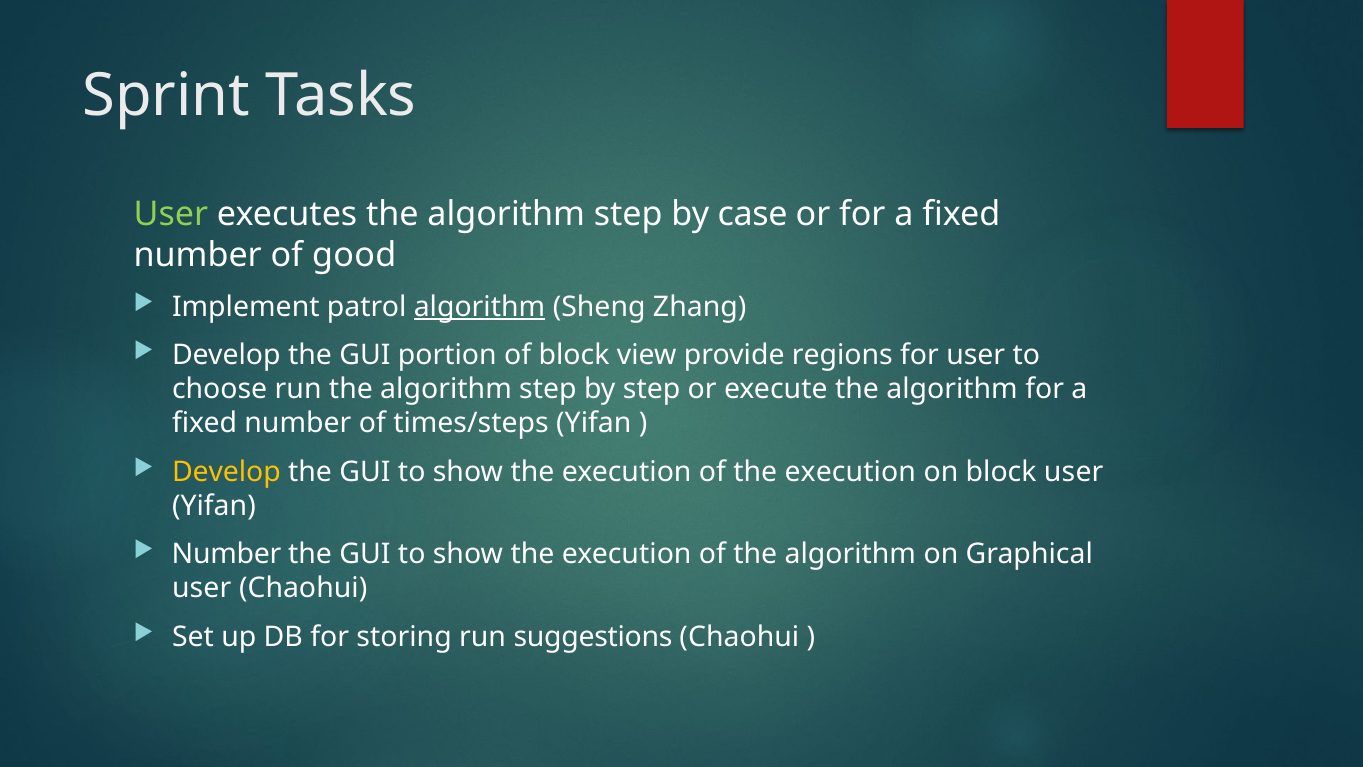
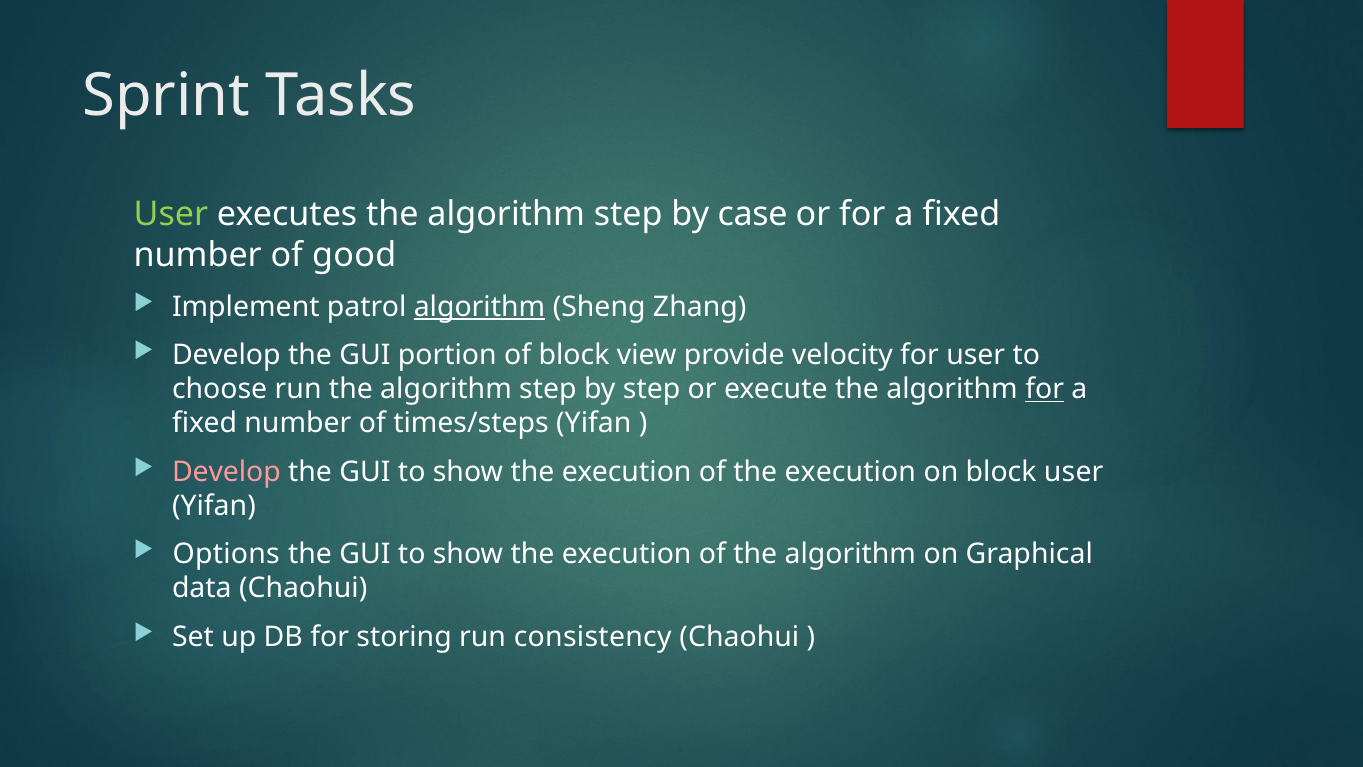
regions: regions -> velocity (842, 355)
for underline: none -> present (1045, 389)
Develop colour: yellow -> pink (226, 471)
Number: Number -> Options (226, 554)
user: user -> data (202, 588)
suggestions: suggestions -> consistency (593, 636)
